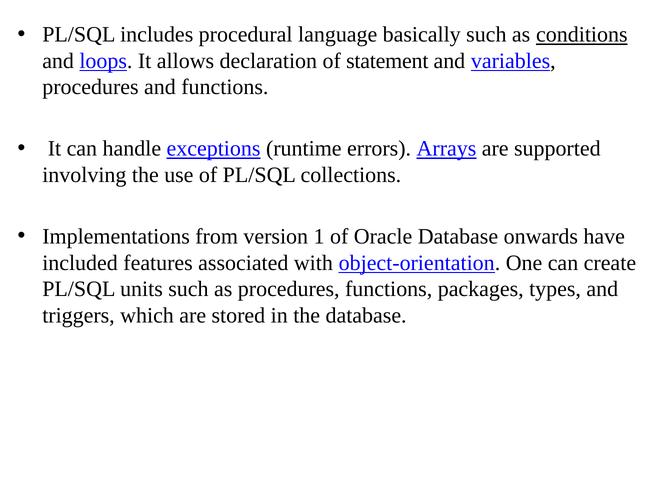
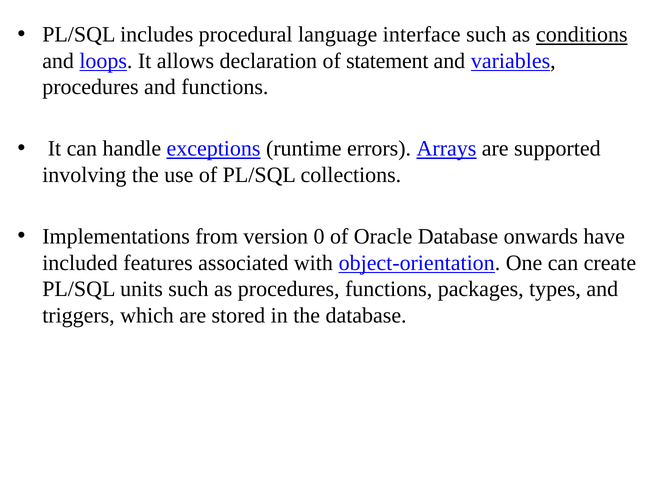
basically: basically -> interface (422, 34)
1: 1 -> 0 (319, 237)
